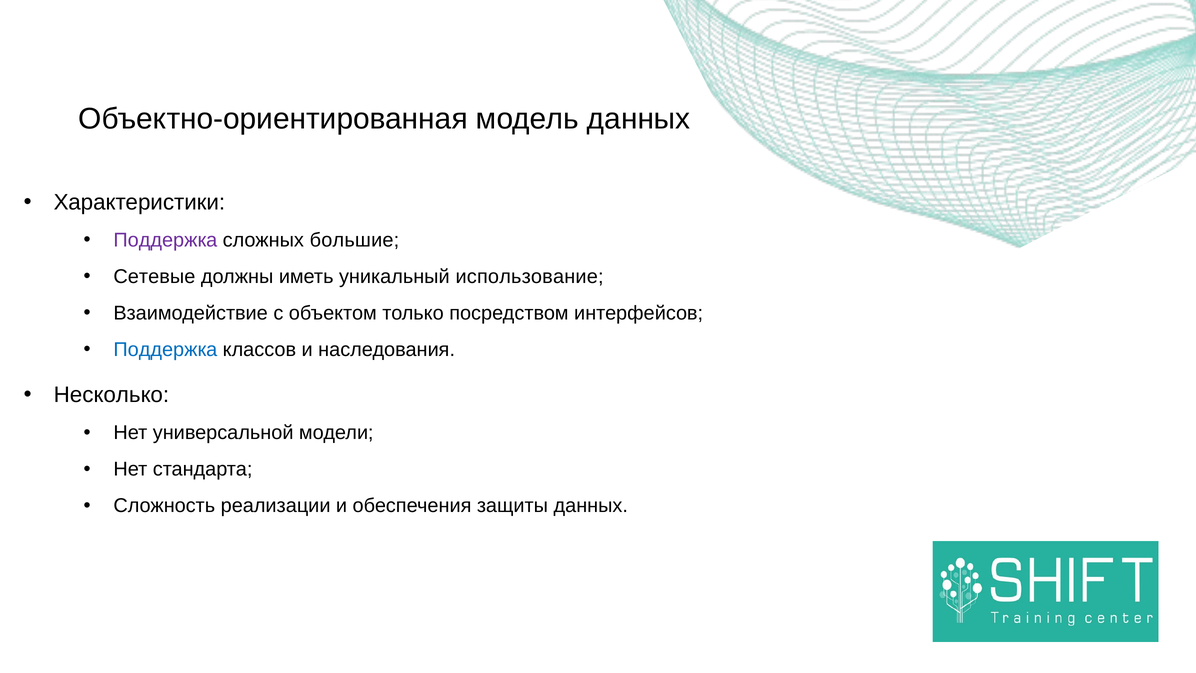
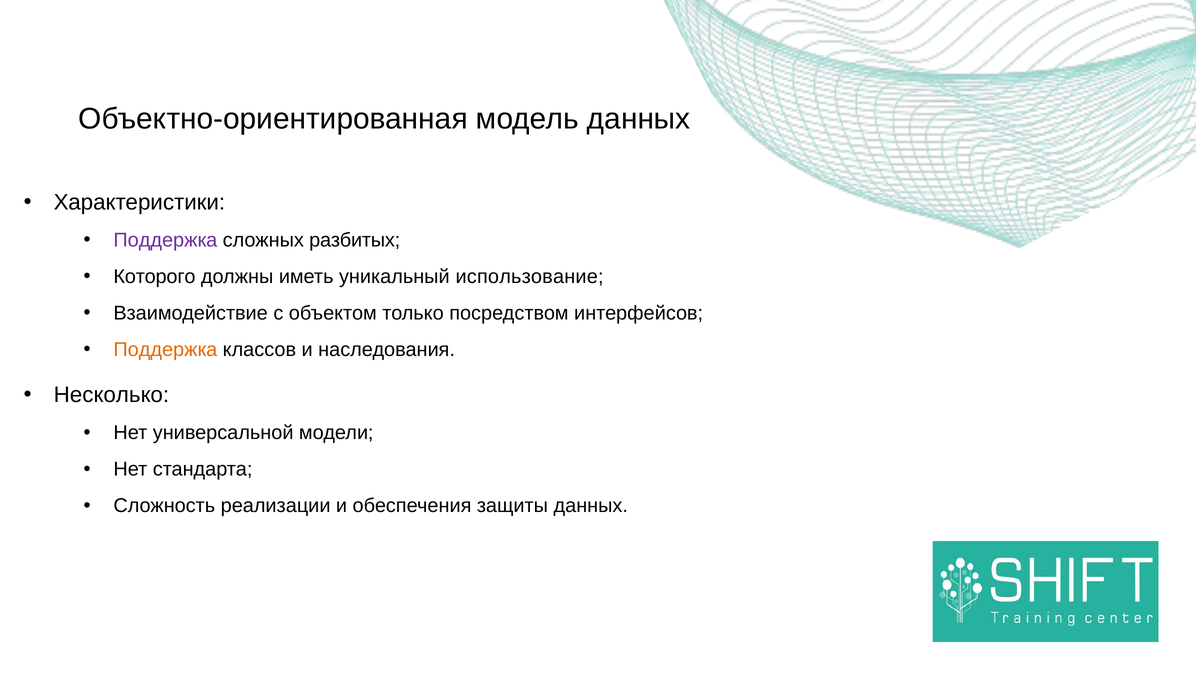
большие: большие -> разбитых (355, 240)
Сетевые: Сетевые -> Которого (154, 277)
Поддержка colour: blue -> orange (165, 350)
